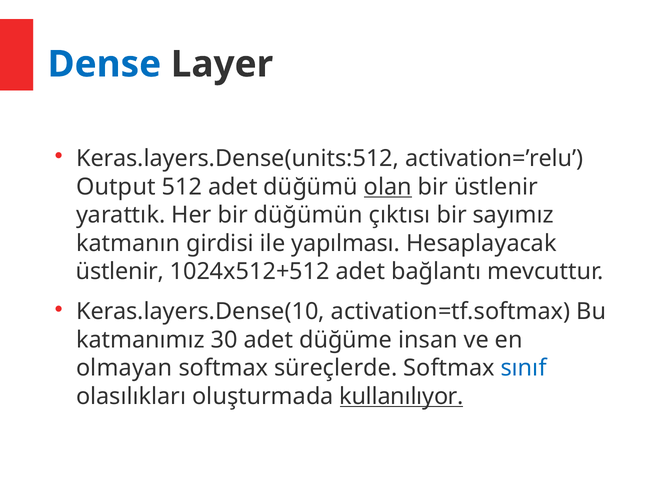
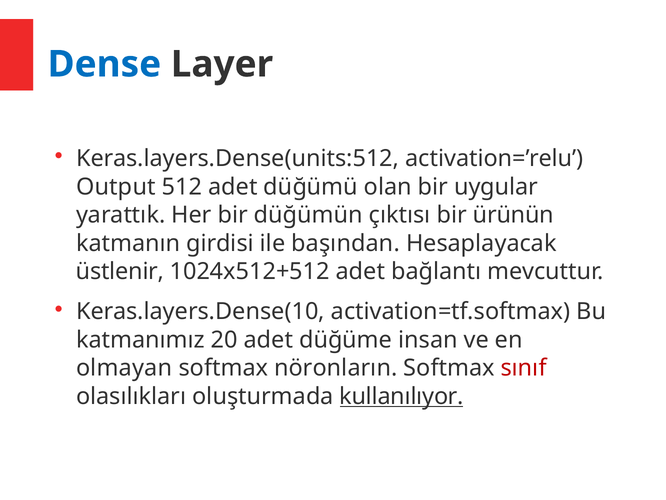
olan underline: present -> none (388, 187)
bir üstlenir: üstlenir -> uygular (496, 187)
sayımız: sayımız -> ürünün (513, 215)
yapılması: yapılması -> başından (346, 243)
30: 30 -> 20 (224, 340)
süreçlerde: süreçlerde -> nöronların (336, 368)
sınıf colour: blue -> red (524, 368)
